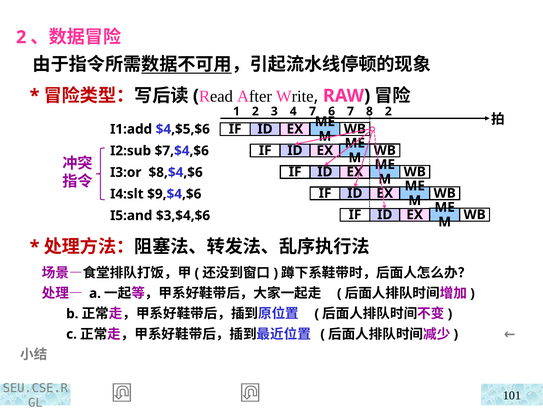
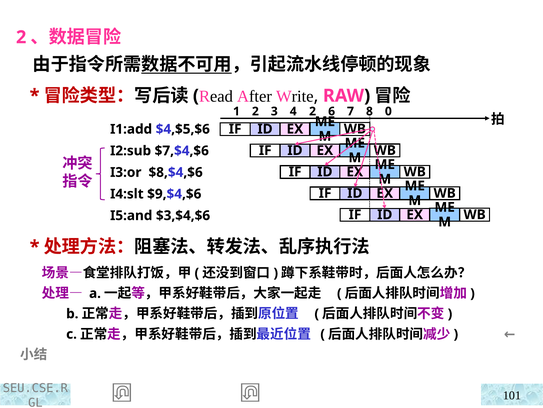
4 7: 7 -> 2 (313, 111)
8 2: 2 -> 0 (388, 111)
